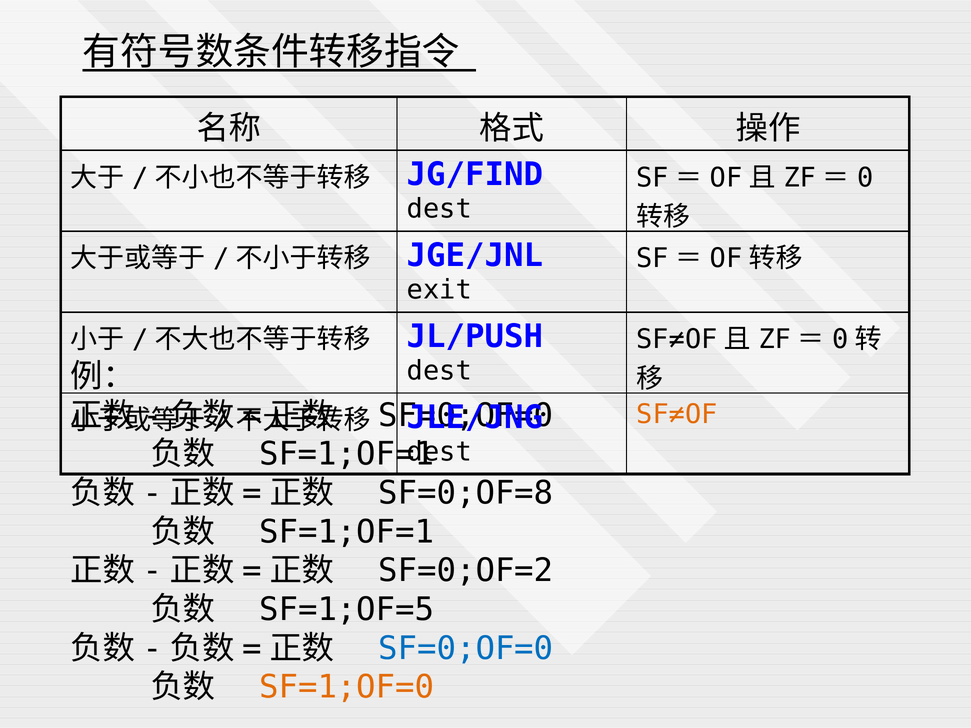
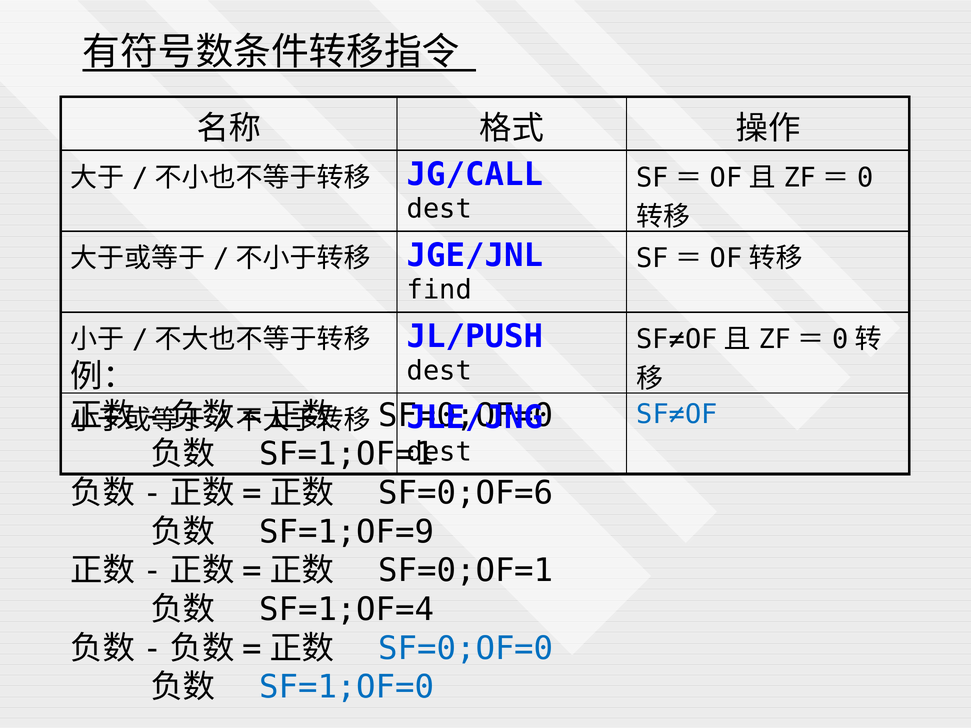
JG/FIND: JG/FIND -> JG/CALL (475, 175)
exit: exit -> find (439, 290)
SF≠OF colour: orange -> blue (677, 414)
SF=0;OF=8: SF=0;OF=8 -> SF=0;OF=6 (466, 493)
SF=1;OF=1: SF=1;OF=1 -> SF=1;OF=9 (347, 532)
SF=0;OF=2: SF=0;OF=2 -> SF=0;OF=1 (466, 571)
SF=1;OF=5: SF=1;OF=5 -> SF=1;OF=4 (347, 610)
SF=1;OF=0 colour: orange -> blue (347, 687)
